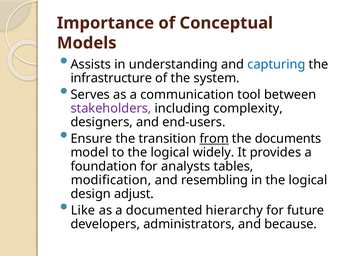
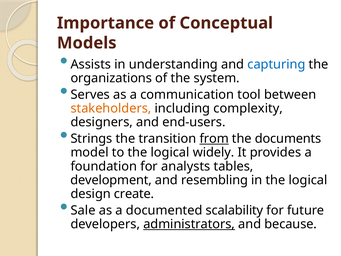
infrastructure: infrastructure -> organizations (111, 78)
stakeholders colour: purple -> orange (111, 108)
Ensure: Ensure -> Strings (91, 138)
modification: modification -> development (111, 180)
adjust: adjust -> create (134, 194)
Like: Like -> Sale (83, 210)
hierarchy: hierarchy -> scalability (234, 210)
administrators underline: none -> present (189, 224)
